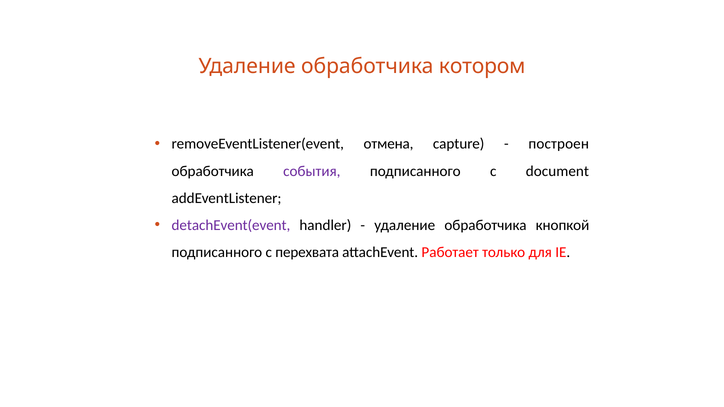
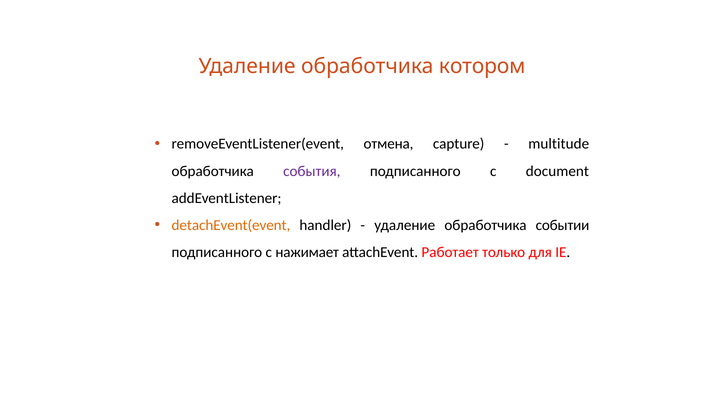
построен: построен -> multitude (559, 144)
detachEvent(event colour: purple -> orange (231, 225)
кнопкой: кнопкой -> событии (563, 225)
перехвата: перехвата -> нажимает (307, 253)
